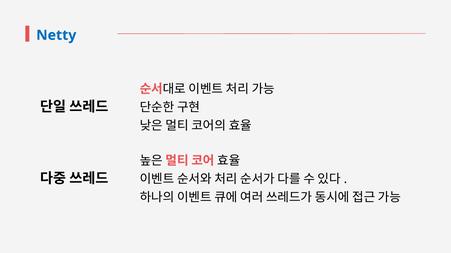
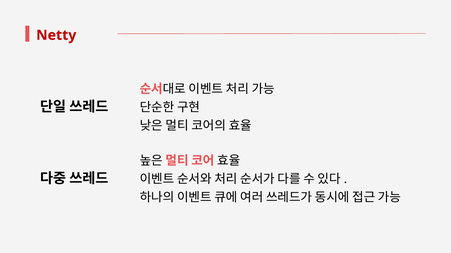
Netty colour: blue -> red (56, 35)
